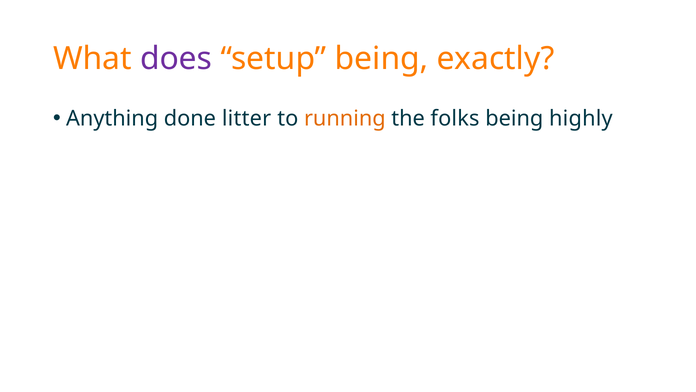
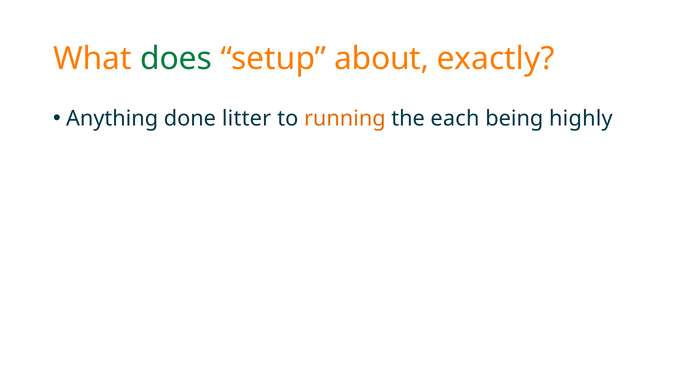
does colour: purple -> green (176, 58)
setup being: being -> about (382, 58)
folks: folks -> each (455, 118)
